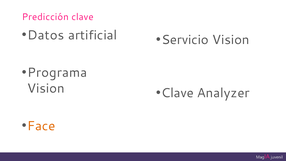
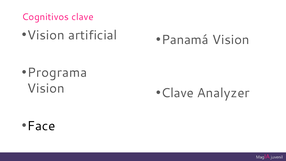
Predicción: Predicción -> Cognitivos (45, 17)
Datos: Datos -> Vision (46, 35)
Servicio: Servicio -> Panamá (185, 40)
Face colour: orange -> black (41, 126)
